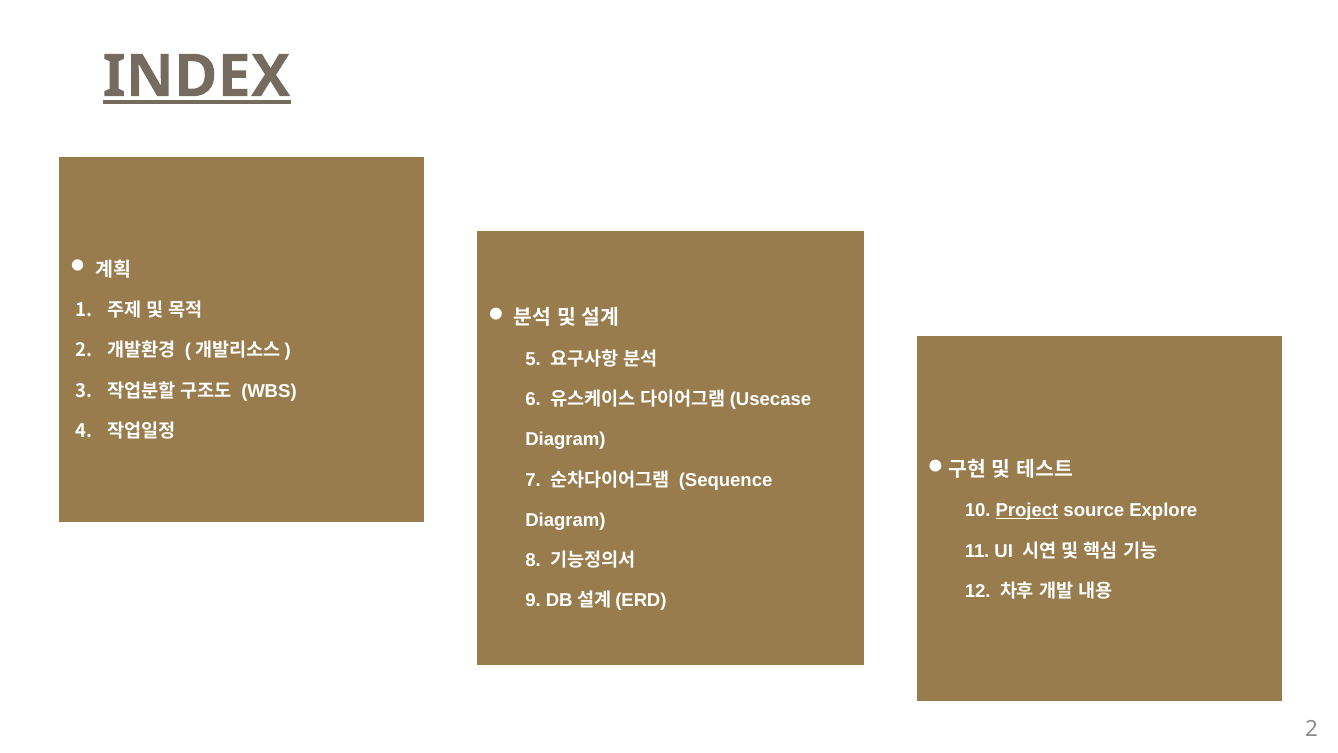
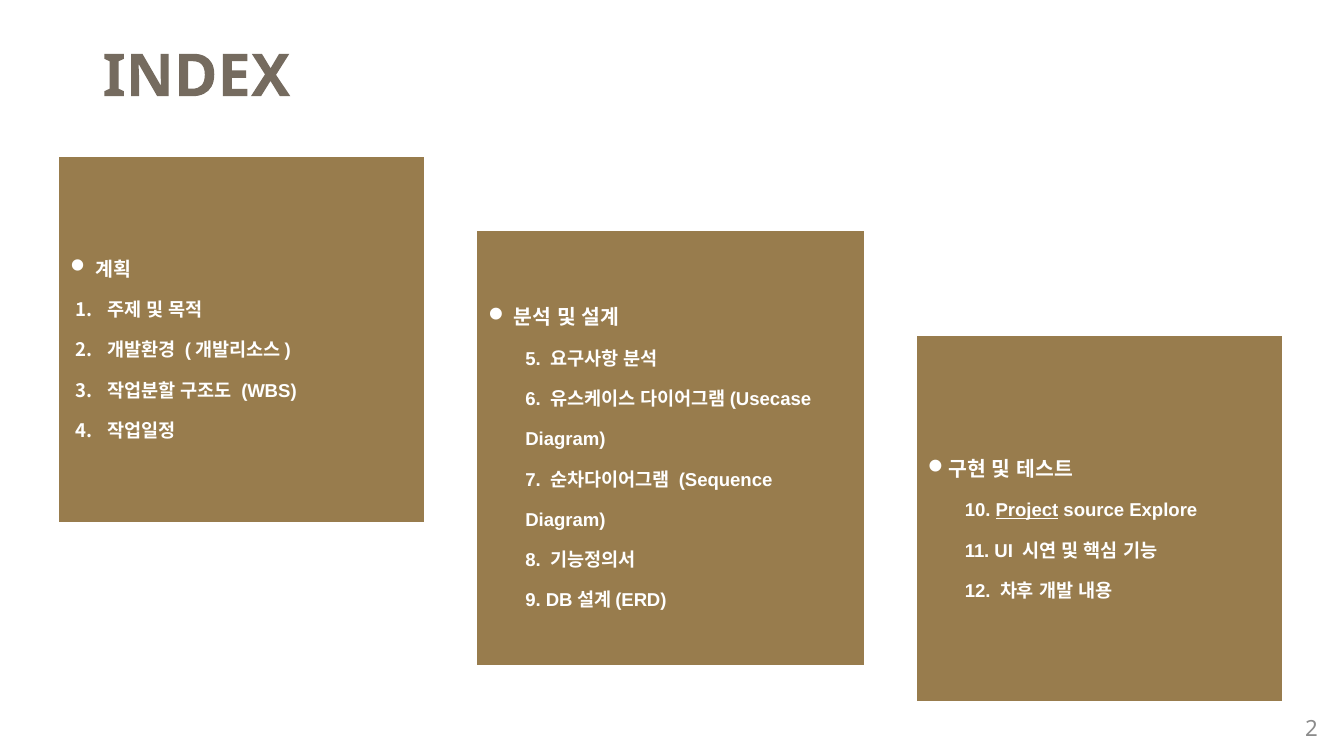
INDEX underline: present -> none (197, 77)
